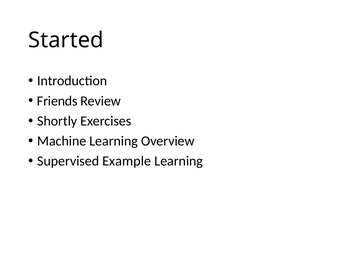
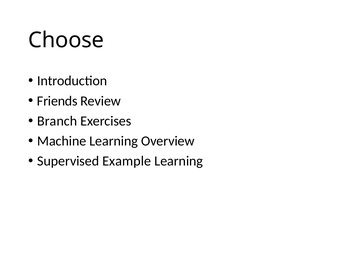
Started: Started -> Choose (66, 40)
Shortly: Shortly -> Branch (57, 121)
